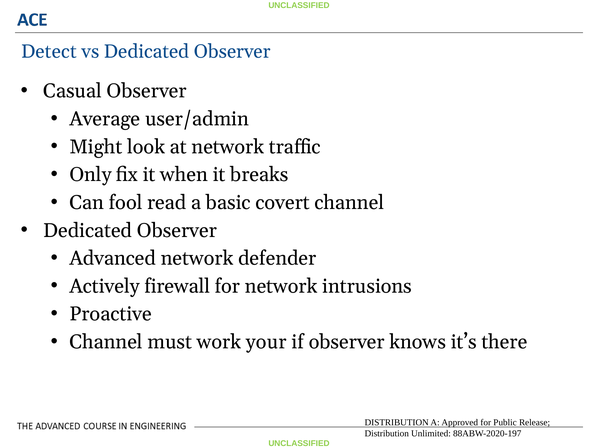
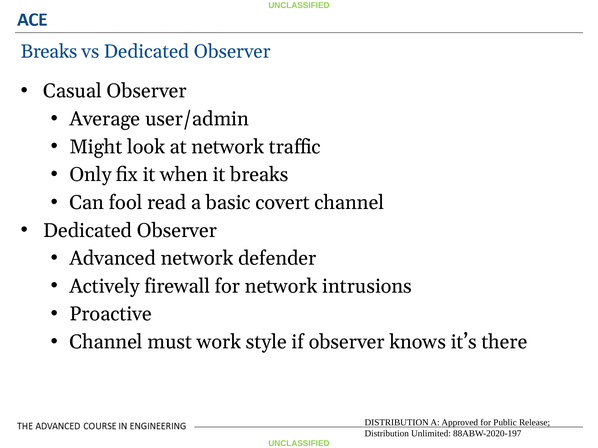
Detect: Detect -> Breaks (49, 52)
your: your -> style (266, 342)
